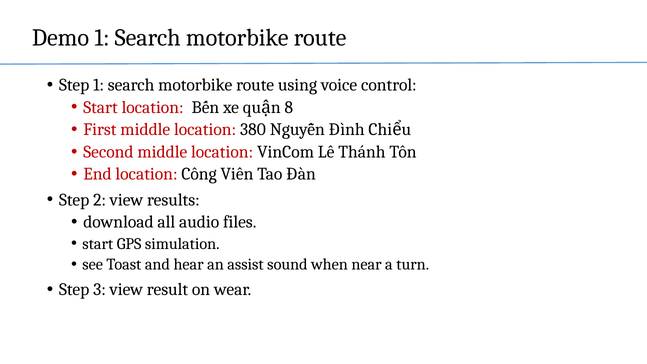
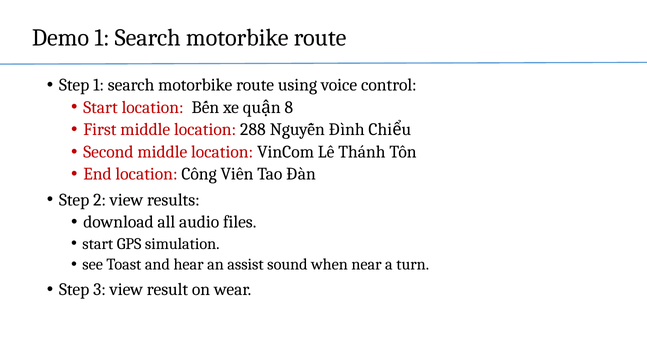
380: 380 -> 288 (253, 130)
